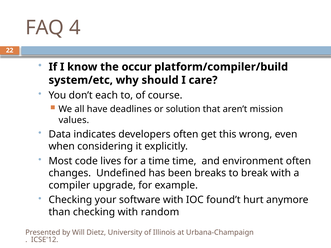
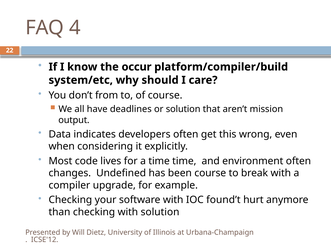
each: each -> from (107, 95)
values: values -> output (74, 120)
been breaks: breaks -> course (210, 173)
with random: random -> solution (160, 212)
